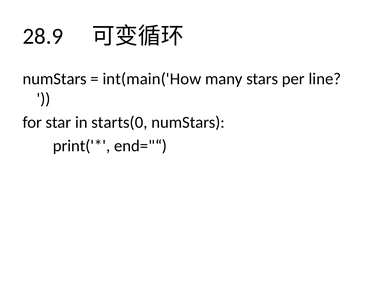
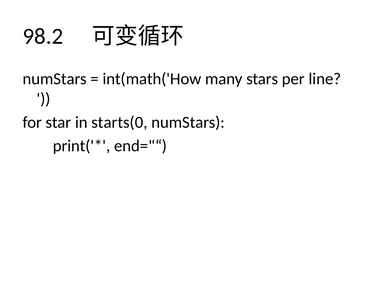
28.9: 28.9 -> 98.2 (43, 36)
int(main('How: int(main('How -> int(math('How (152, 79)
